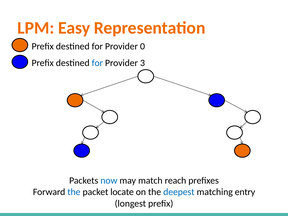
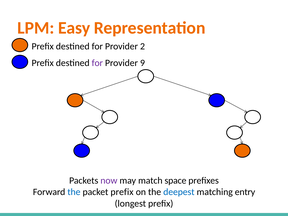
Provider 0: 0 -> 2 (143, 46)
for colour: blue -> purple (97, 63)
3: 3 -> 9 (143, 63)
now colour: blue -> purple (109, 180)
reach: reach -> space (175, 180)
packet locate: locate -> prefix (122, 192)
